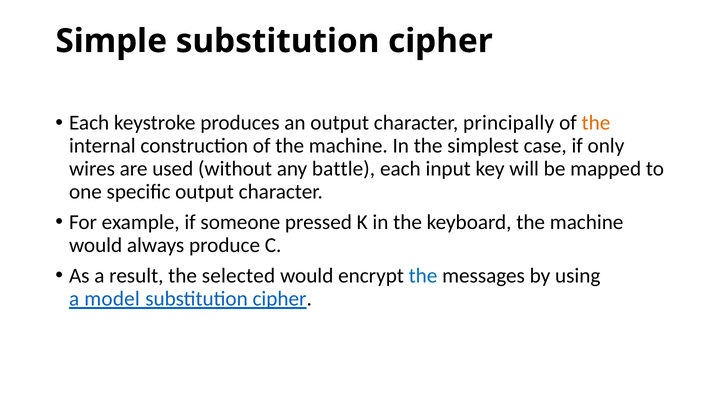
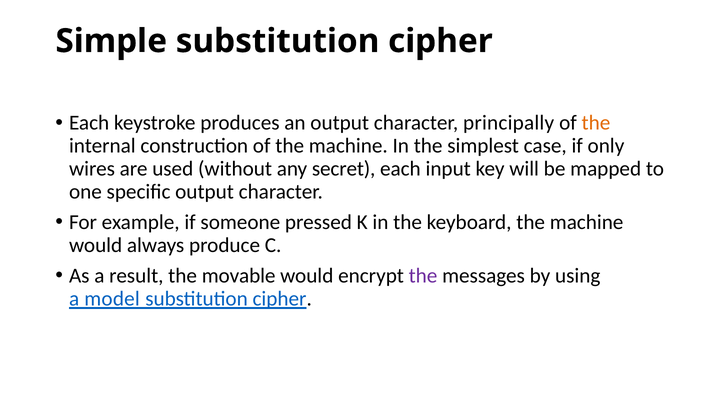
battle: battle -> secret (344, 169)
selected: selected -> movable (239, 275)
the colour: blue -> purple (423, 275)
